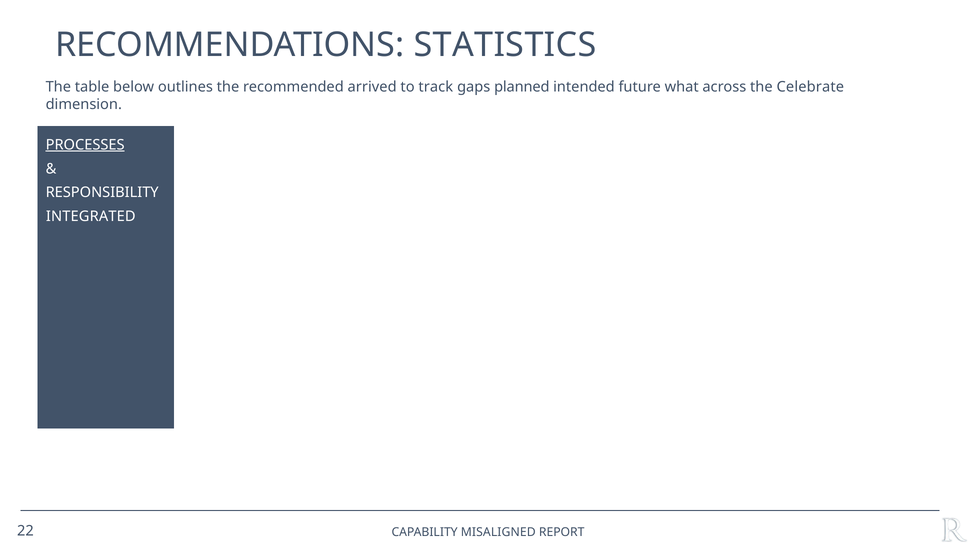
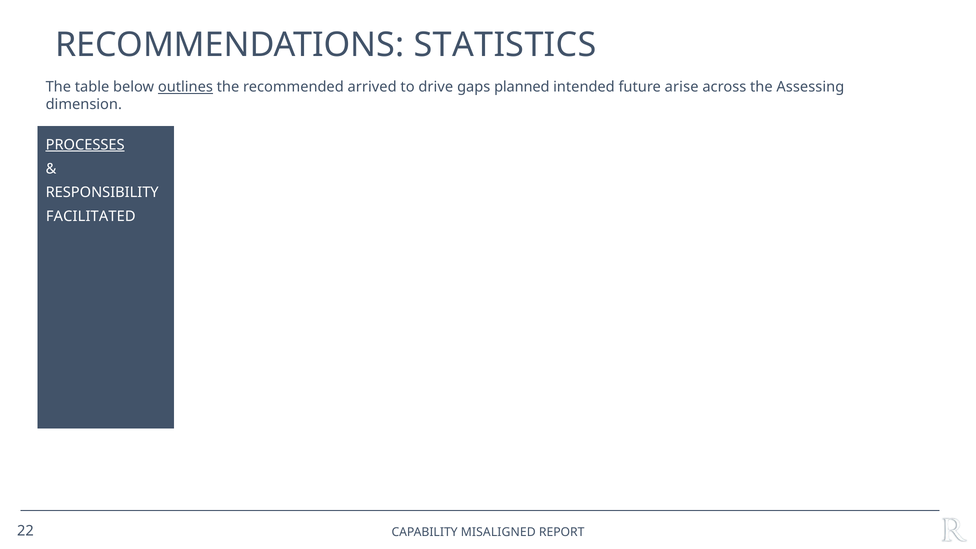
outlines underline: none -> present (185, 87)
track: track -> drive (436, 87)
what: what -> arise (682, 87)
Celebrate: Celebrate -> Assessing (810, 87)
INTEGRATED: INTEGRATED -> FACILITATED (91, 217)
